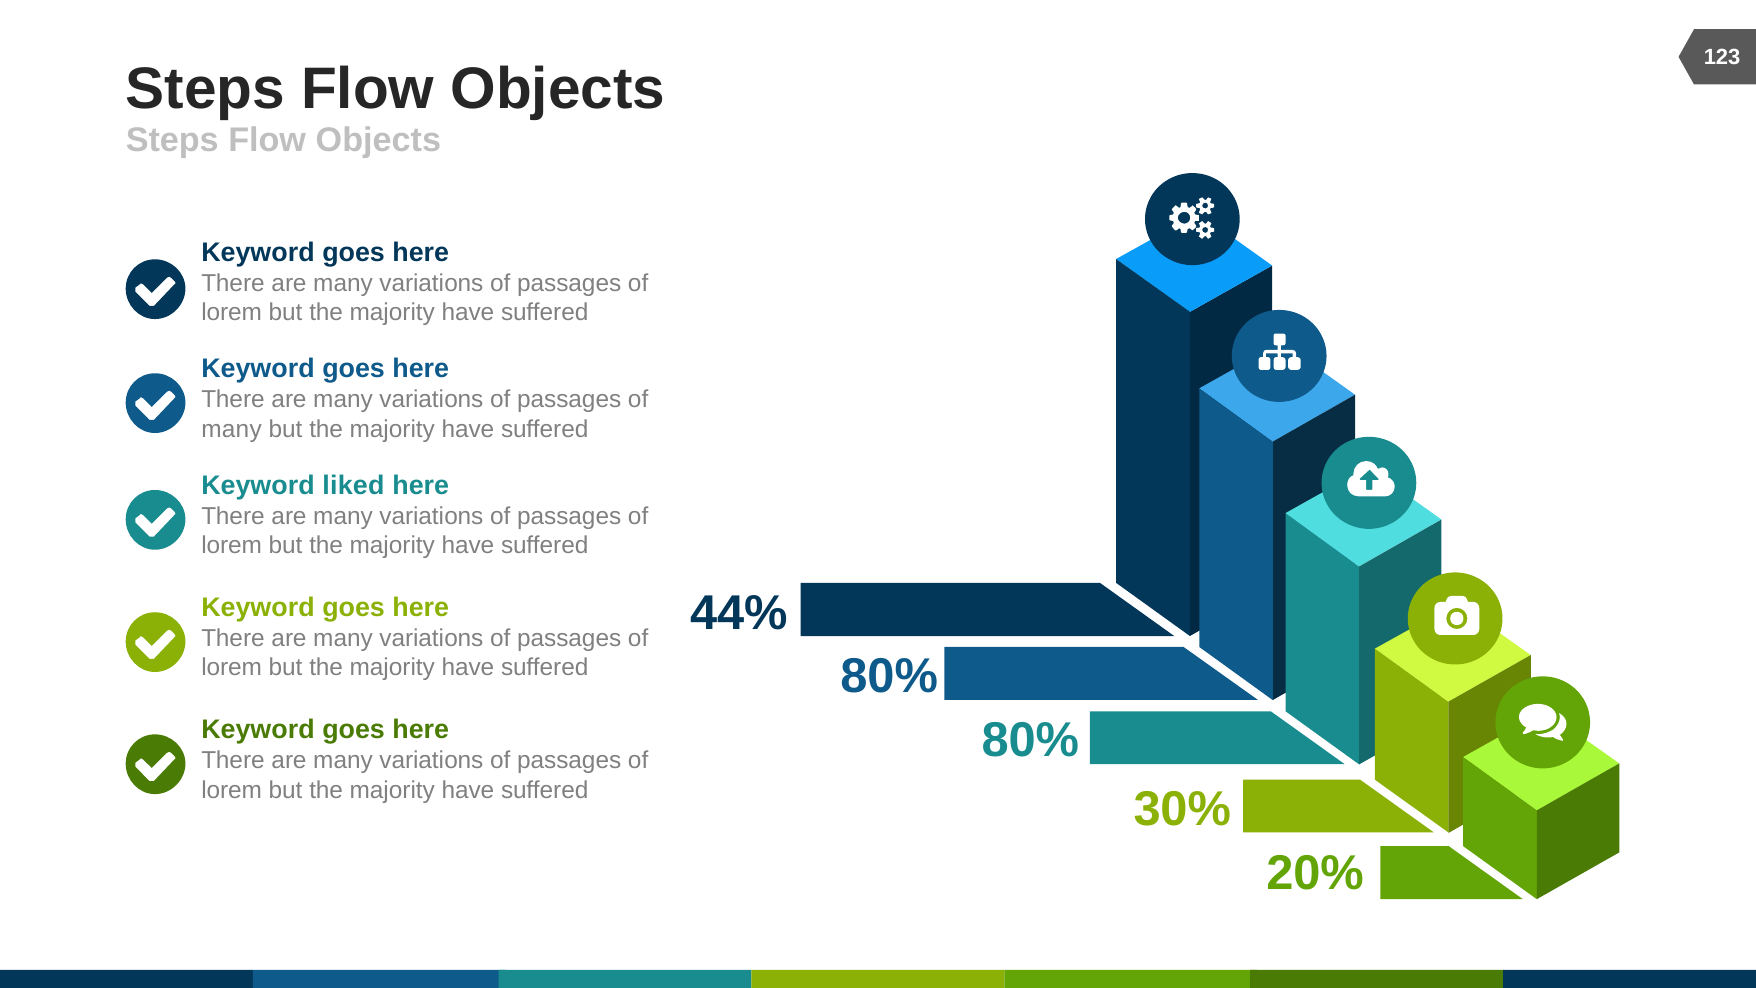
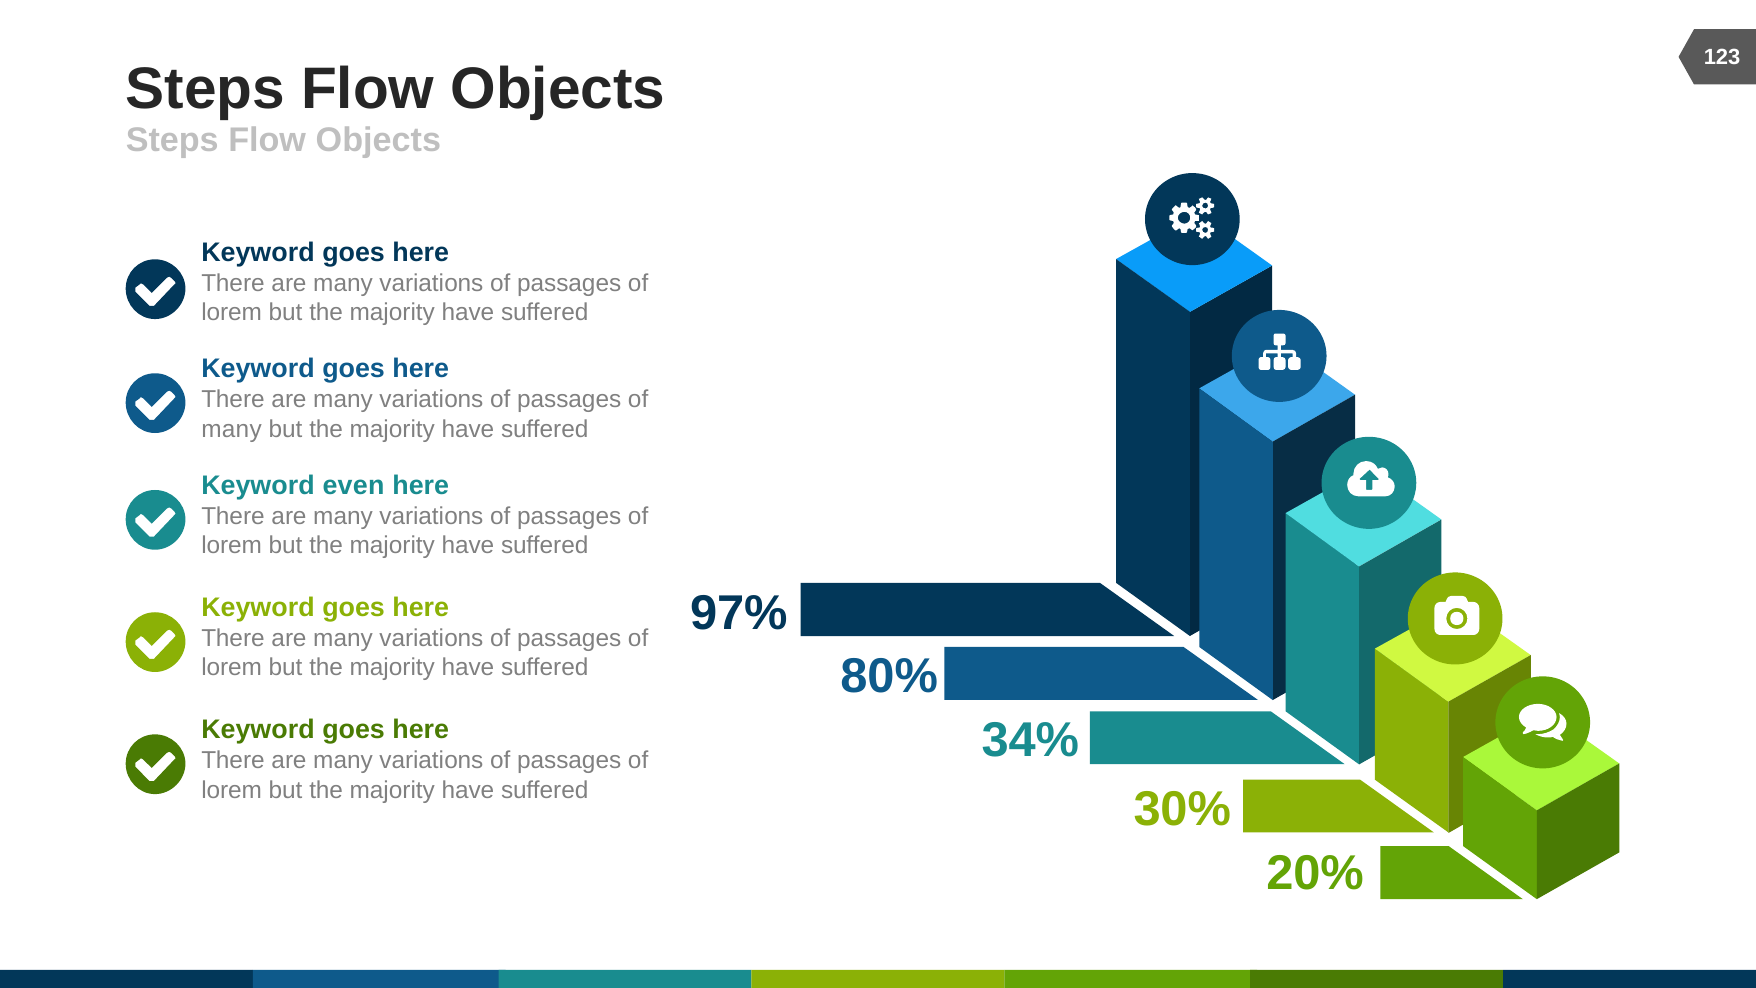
liked: liked -> even (353, 486)
44%: 44% -> 97% (739, 613)
80%: 80% -> 34% (1030, 740)
